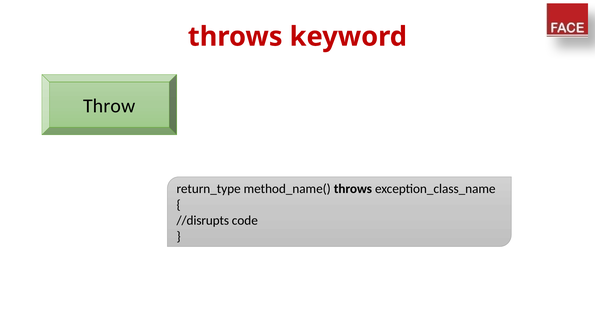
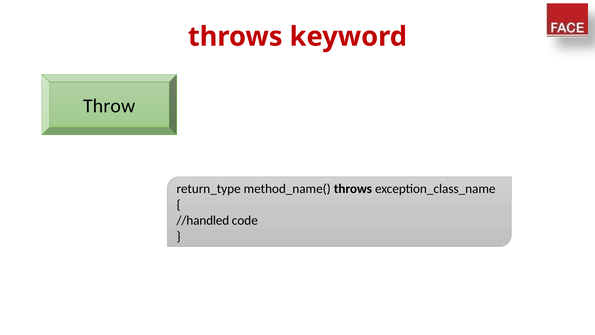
//disrupts: //disrupts -> //handled (203, 220)
